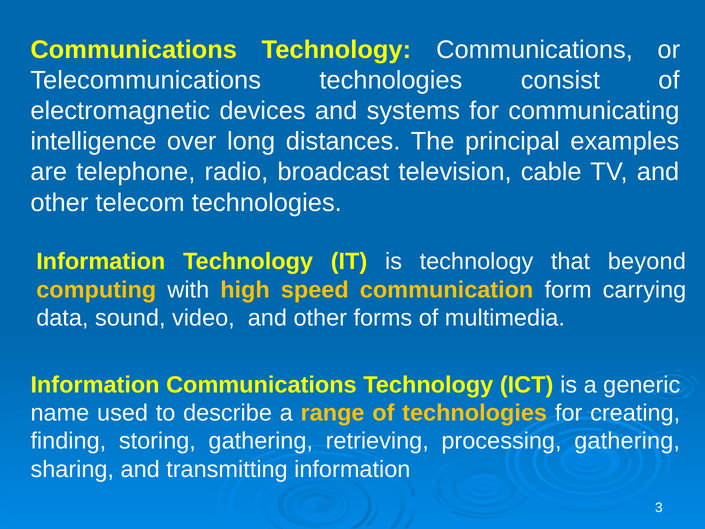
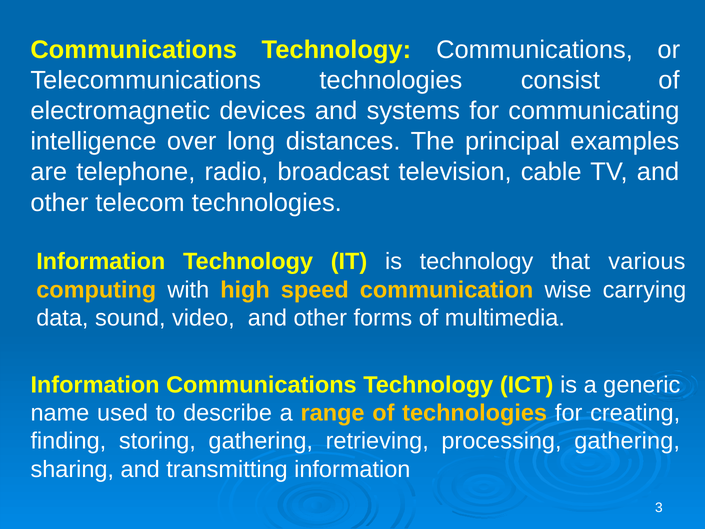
beyond: beyond -> various (647, 262)
form: form -> wise (568, 290)
